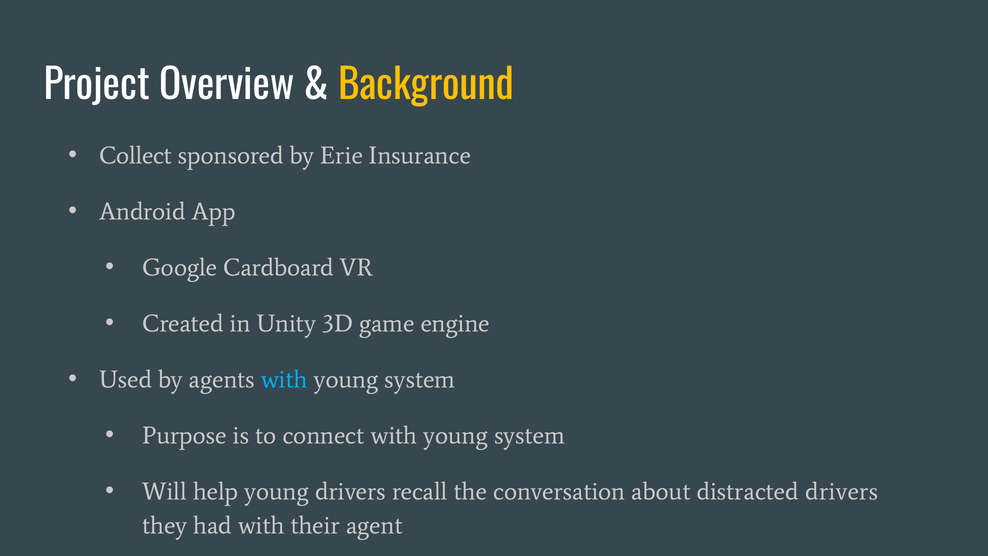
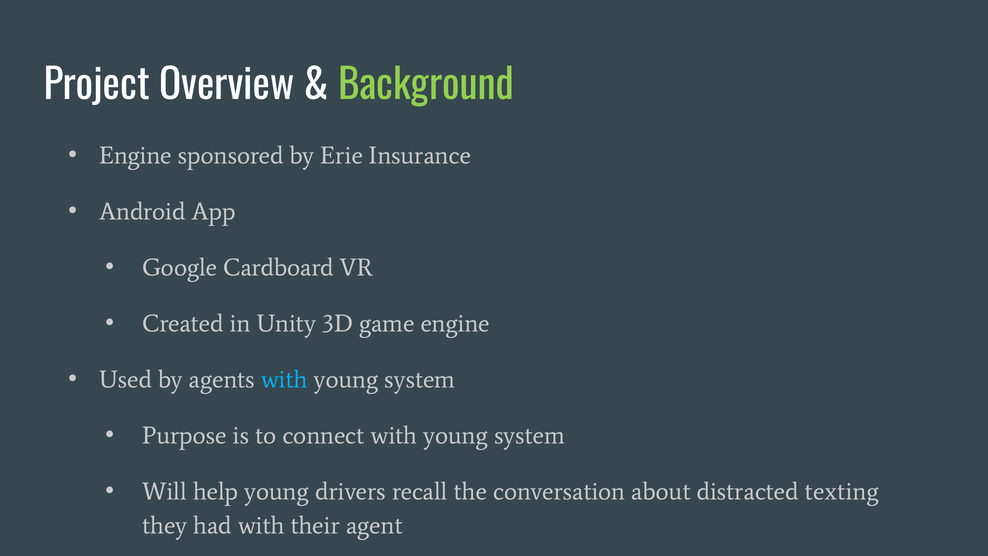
Background colour: yellow -> light green (426, 86)
Collect: Collect -> Engine (135, 155)
distracted drivers: drivers -> texting (842, 491)
